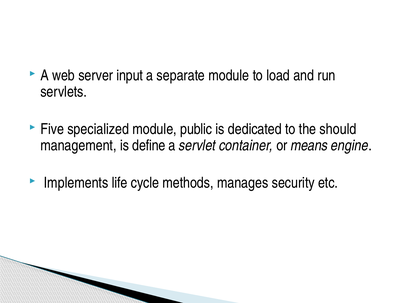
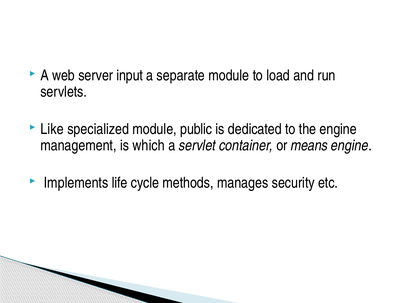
Five: Five -> Like (52, 129)
the should: should -> engine (338, 129)
define: define -> which (149, 146)
